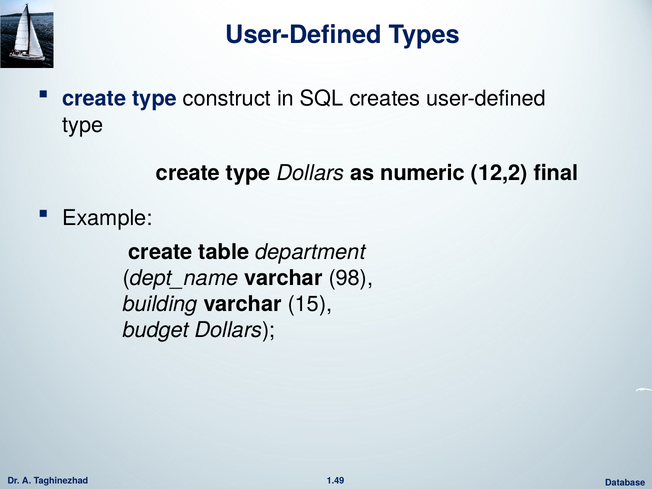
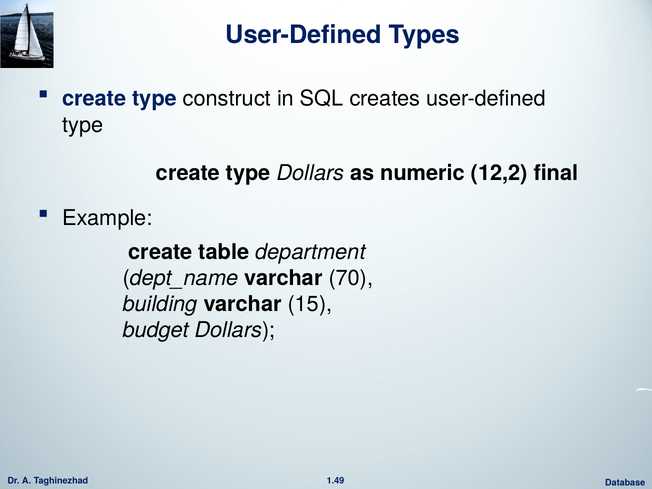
98: 98 -> 70 (351, 278)
